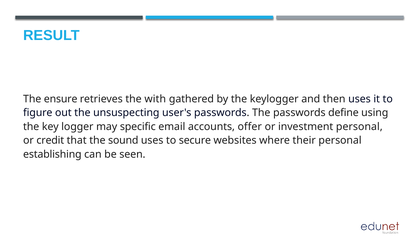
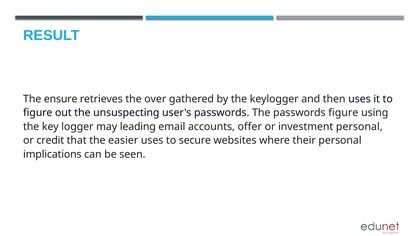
with: with -> over (155, 99)
passwords define: define -> figure (343, 113)
specific: specific -> leading (138, 126)
sound: sound -> easier (123, 140)
establishing: establishing -> implications (52, 154)
